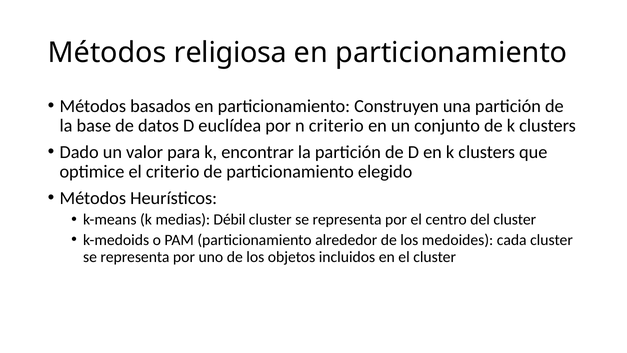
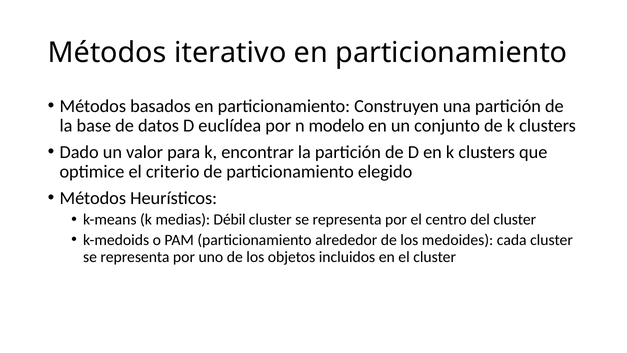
religiosa: religiosa -> iterativo (230, 53)
n criterio: criterio -> modelo (336, 126)
